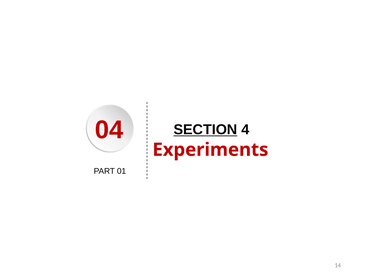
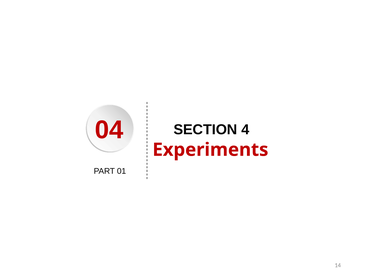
SECTION underline: present -> none (205, 129)
